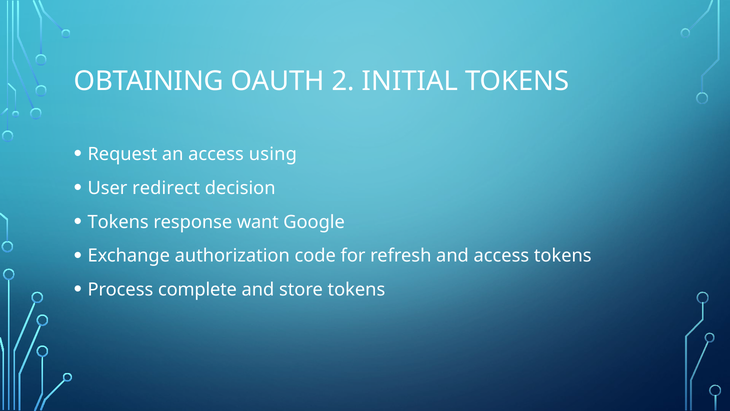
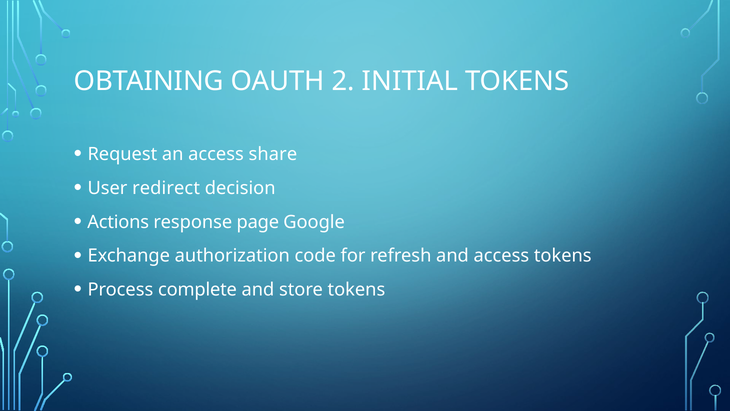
using: using -> share (273, 154)
Tokens: Tokens -> Actions (118, 222)
want: want -> page (258, 222)
